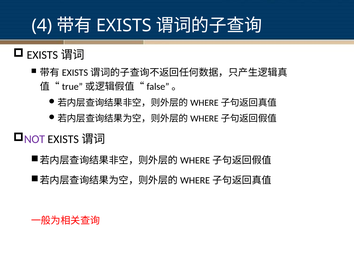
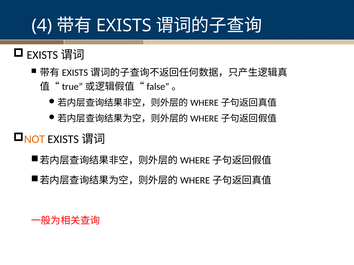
NOT colour: purple -> orange (35, 140)
